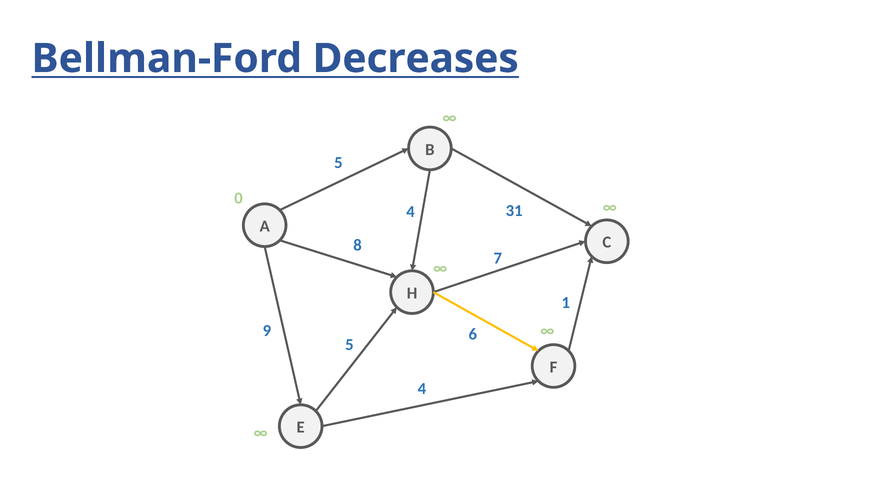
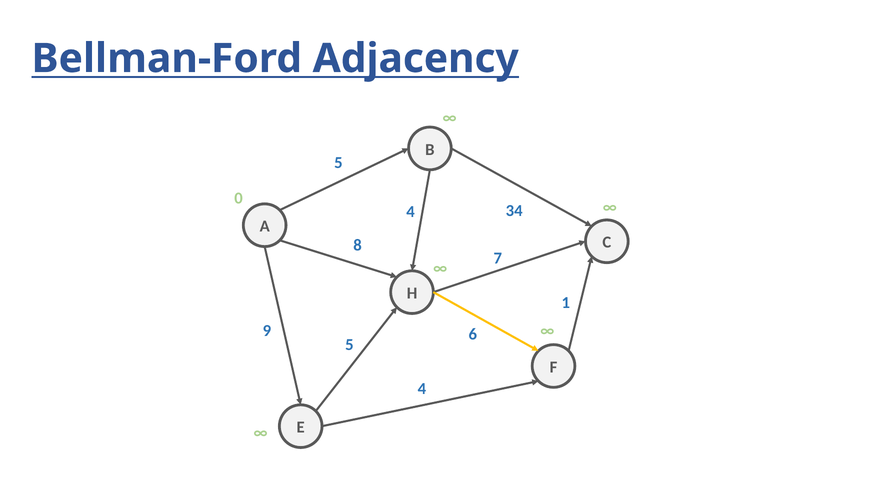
Decreases: Decreases -> Adjacency (416, 59)
31: 31 -> 34 (514, 211)
